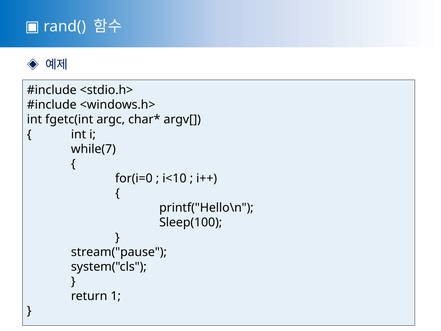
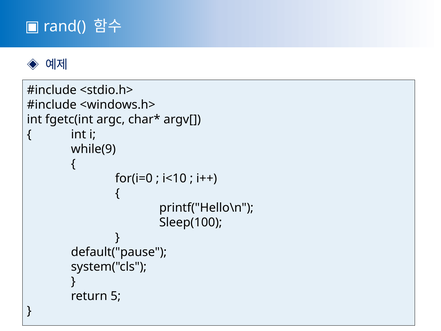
while(7: while(7 -> while(9 (93, 149)
stream("pause: stream("pause -> default("pause (119, 252)
1: 1 -> 5 (116, 296)
